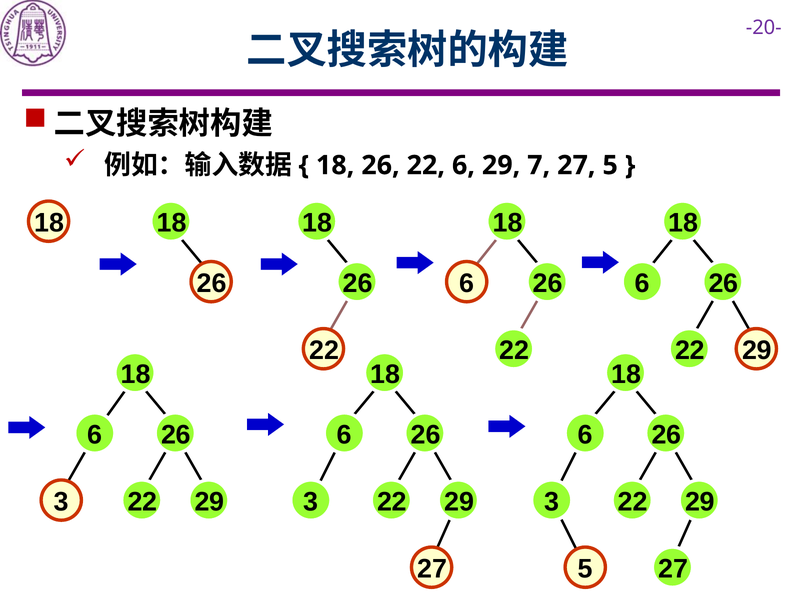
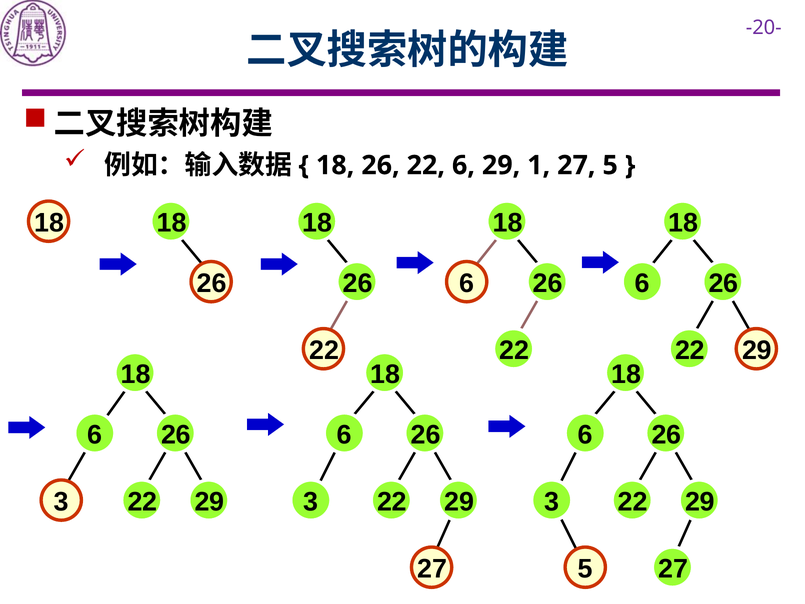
7: 7 -> 1 (539, 165)
